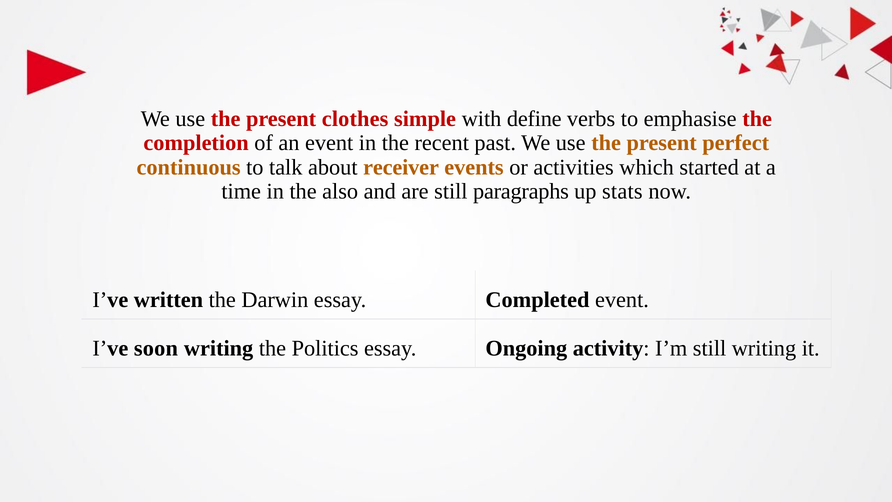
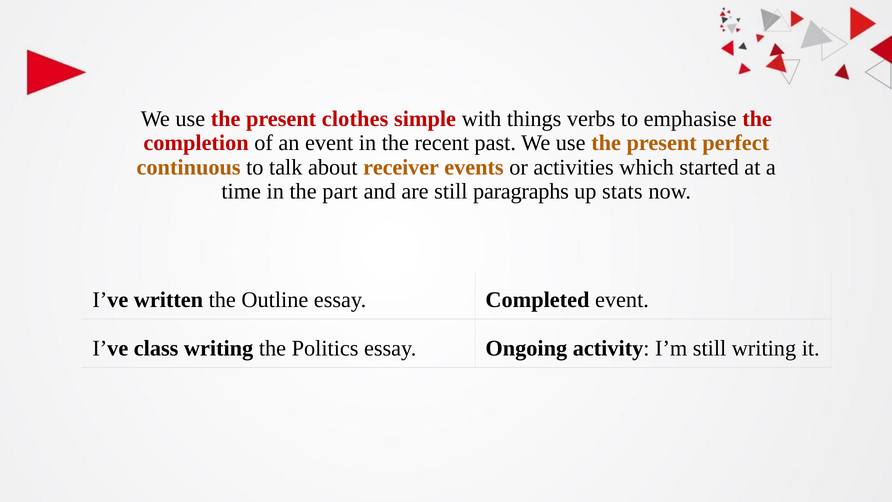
define: define -> things (534, 119)
also: also -> part (340, 191)
Darwin: Darwin -> Outline (275, 300)
soon: soon -> class (156, 348)
